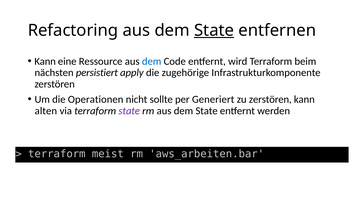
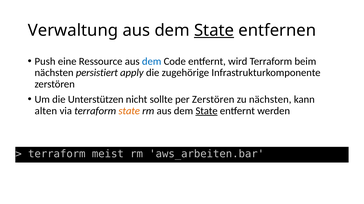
Refactoring: Refactoring -> Verwaltung (73, 31)
Kann: Kann -> Push (45, 62)
Operationen: Operationen -> Unterstützen (96, 100)
per Generiert: Generiert -> Zerstören (213, 100)
zu zerstören: zerstören -> nächsten (270, 100)
state colour: purple -> orange (129, 111)
State underline: none -> present (207, 111)
